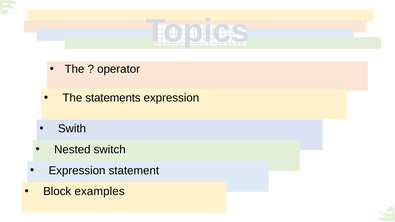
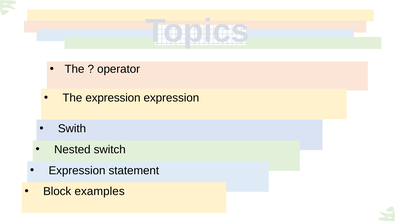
The statements: statements -> expression (113, 98)
